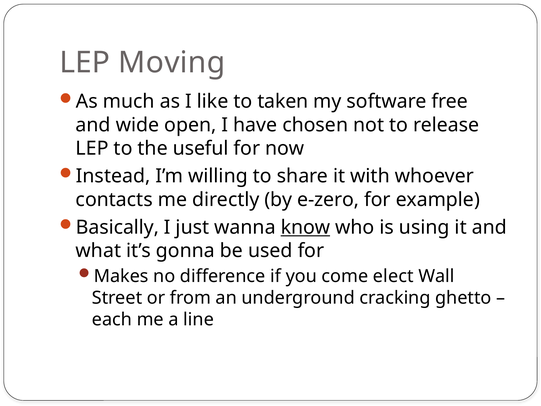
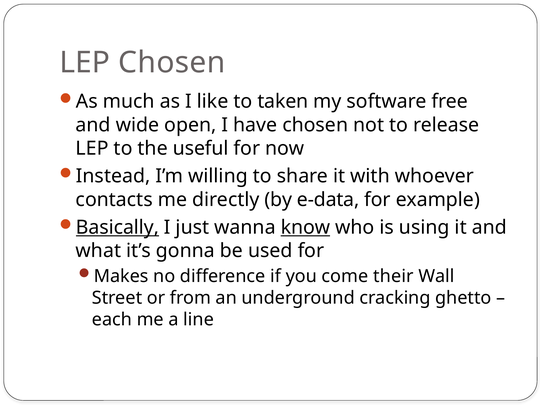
LEP Moving: Moving -> Chosen (172, 63)
e-zero: e-zero -> e-data (328, 199)
Basically underline: none -> present (117, 227)
elect: elect -> their (393, 276)
